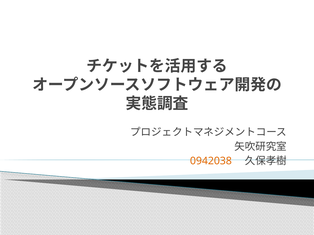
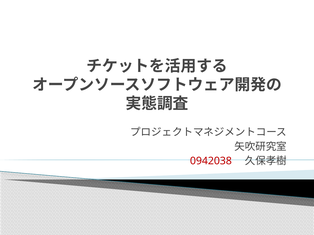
0942038 colour: orange -> red (211, 161)
